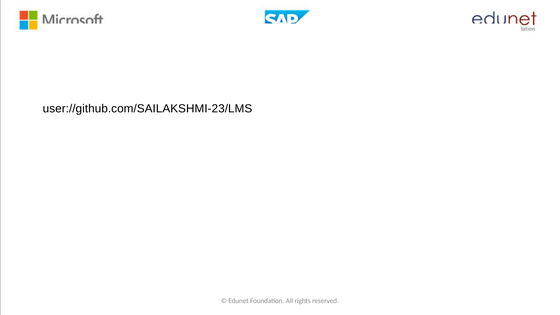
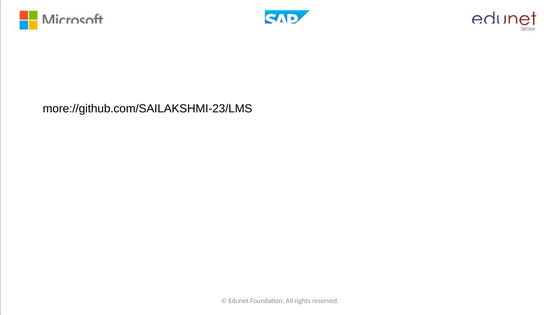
user://github.com/SAILAKSHMI-23/LMS: user://github.com/SAILAKSHMI-23/LMS -> more://github.com/SAILAKSHMI-23/LMS (148, 109)
